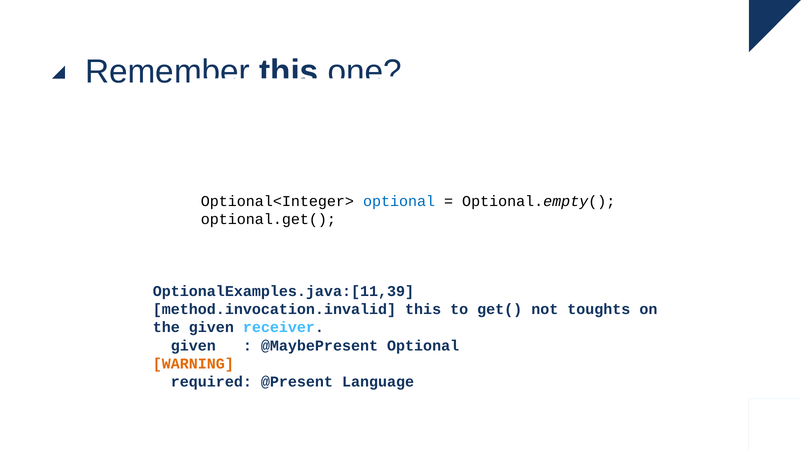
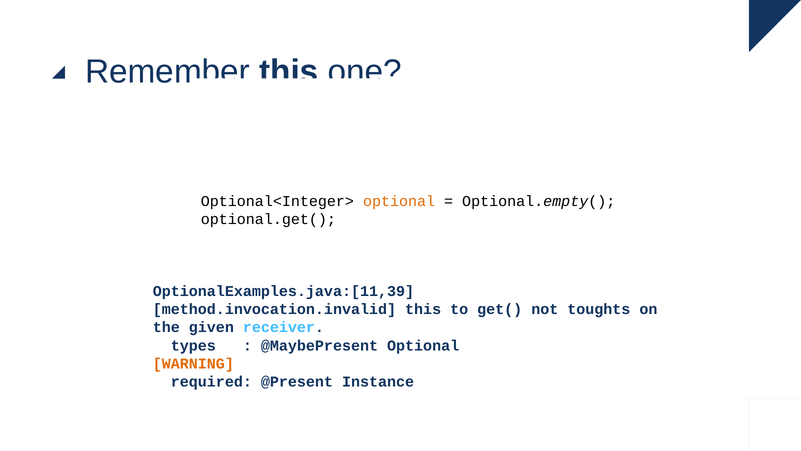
optional colour: blue -> orange (399, 201)
given: given -> types (193, 345)
Language: Language -> Instance (378, 381)
